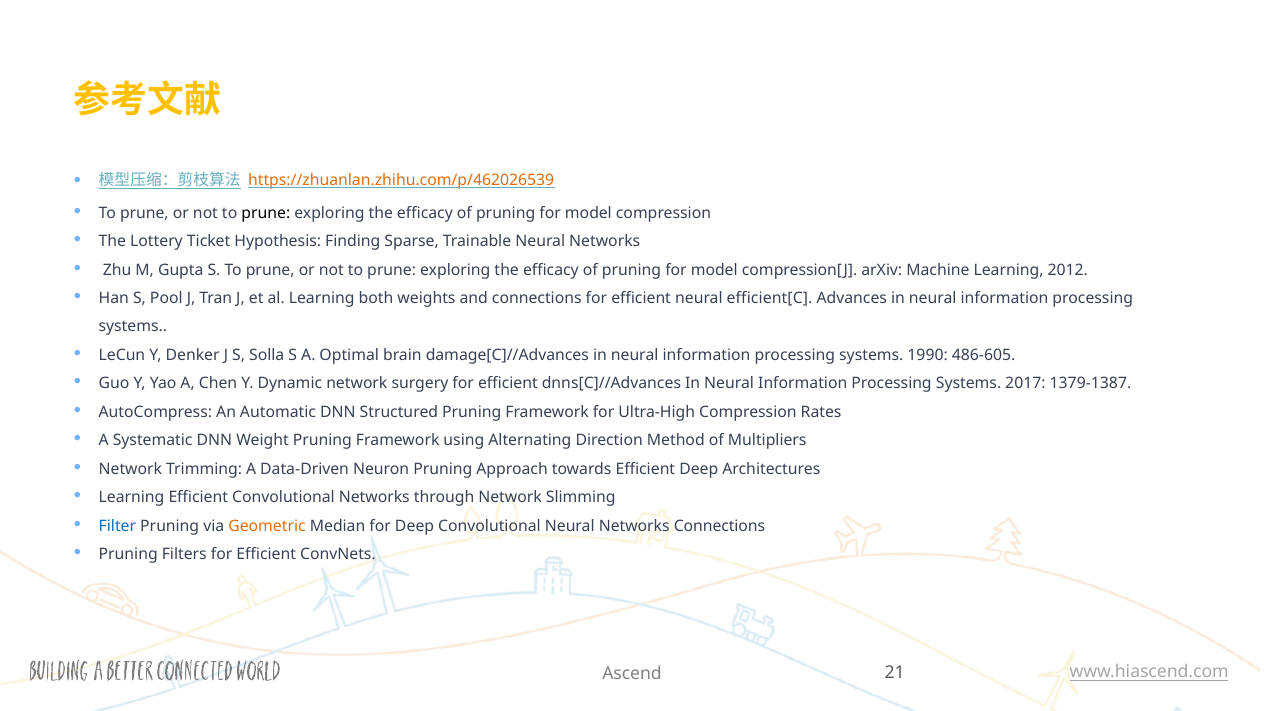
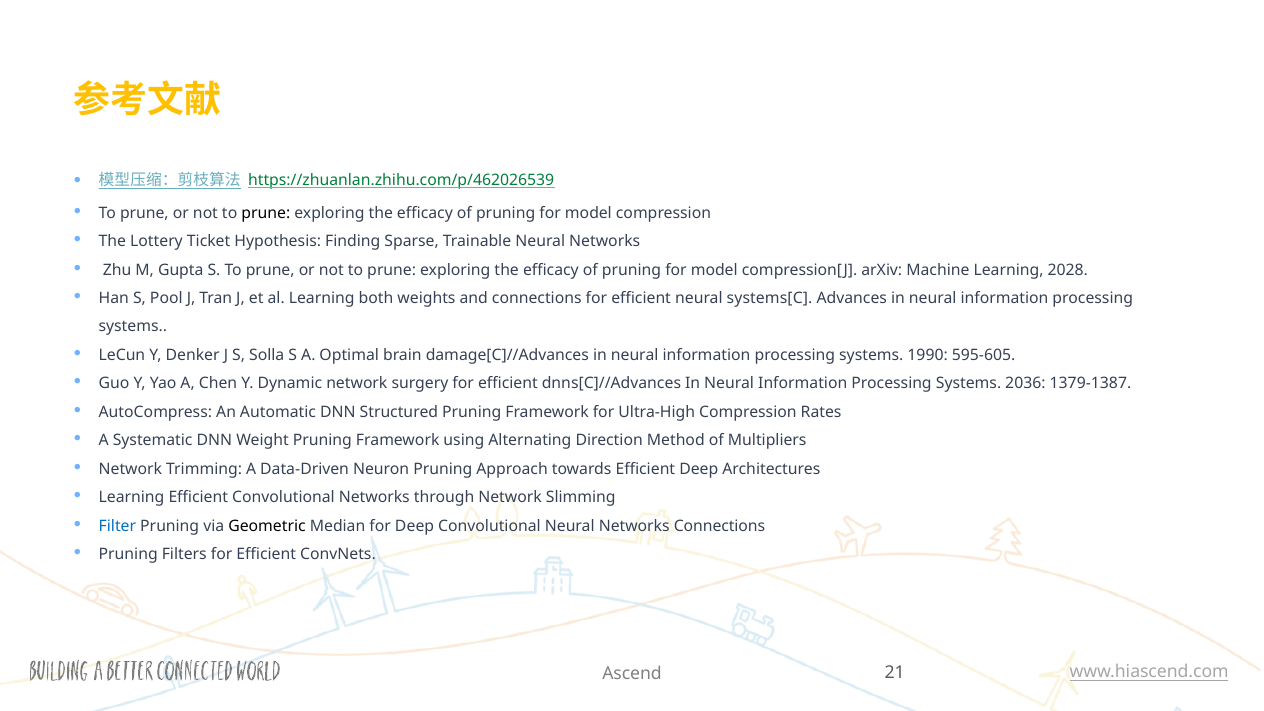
https://zhuanlan.zhihu.com/p/462026539 colour: orange -> green (401, 181)
2012: 2012 -> 2028 (1068, 270)
efficient[C: efficient[C -> systems[C (770, 298)
486-605: 486-605 -> 595-605 (984, 355)
2017: 2017 -> 2036 (1025, 384)
Geometric colour: orange -> black (267, 526)
